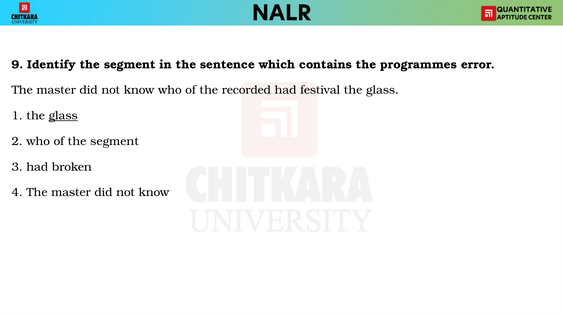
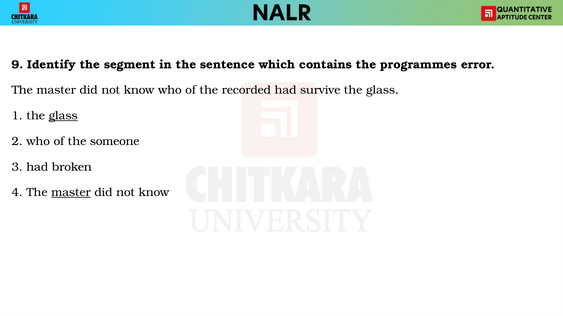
festival: festival -> survive (320, 90)
of the segment: segment -> someone (115, 142)
master underline: none -> present (71, 193)
